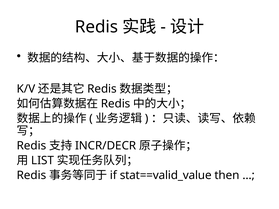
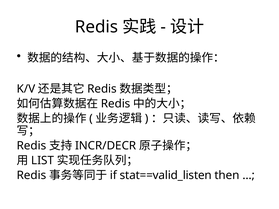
stat==valid_value: stat==valid_value -> stat==valid_listen (166, 175)
